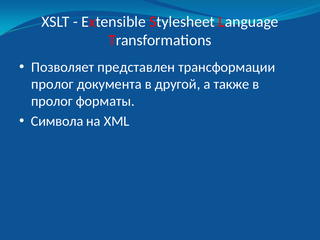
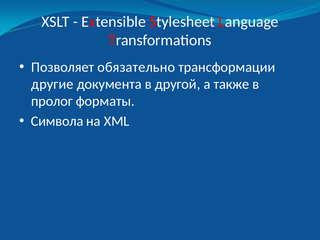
представлен: представлен -> обязательно (136, 67)
пролог: пролог -> другие (52, 84)
